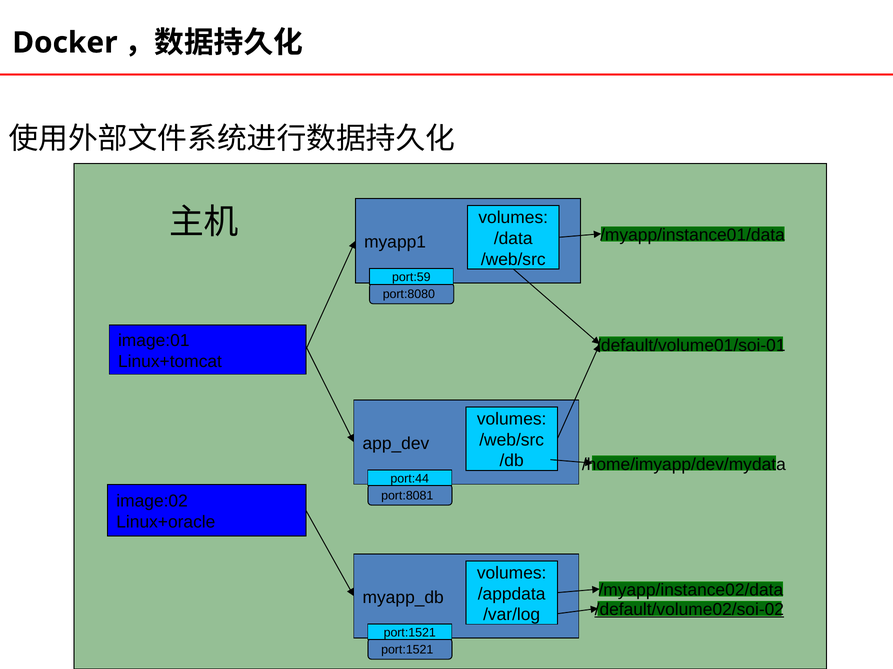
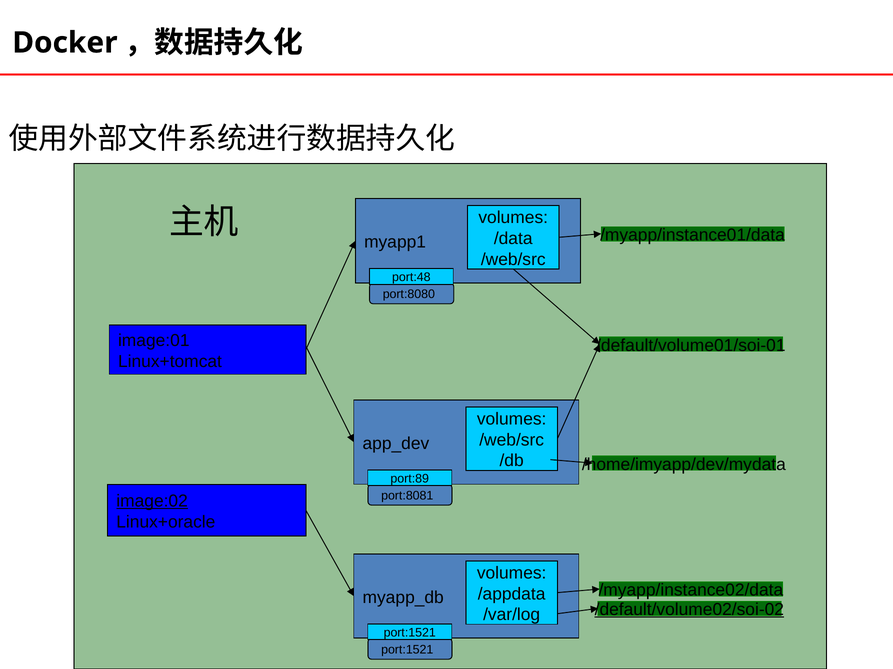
port:59: port:59 -> port:48 (411, 278)
port:44: port:44 -> port:89 (410, 479)
image:02 underline: none -> present (152, 502)
